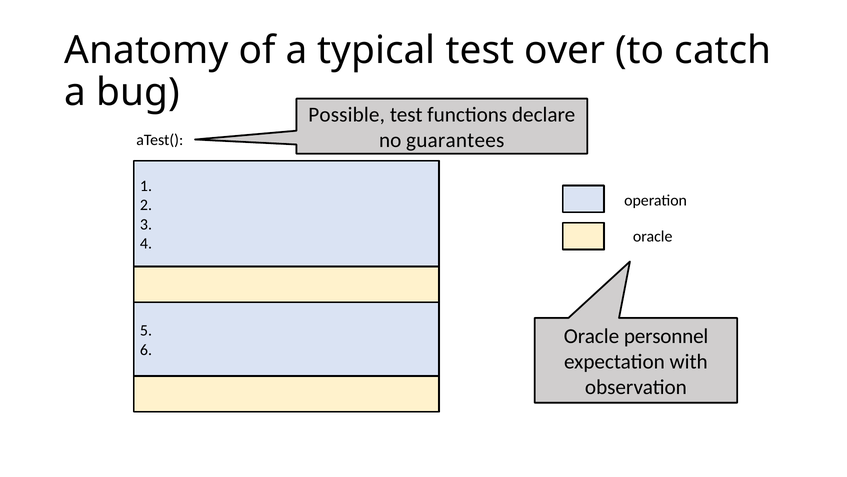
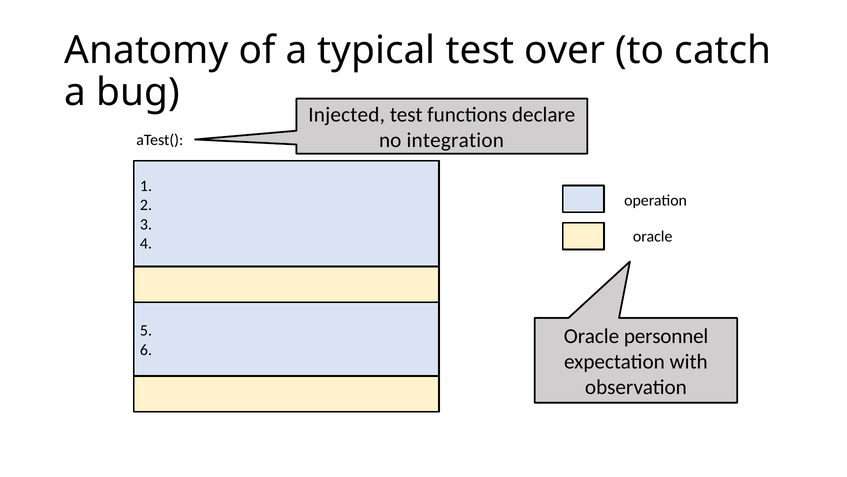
Possible: Possible -> Injected (347, 115)
guarantees: guarantees -> integration (455, 140)
